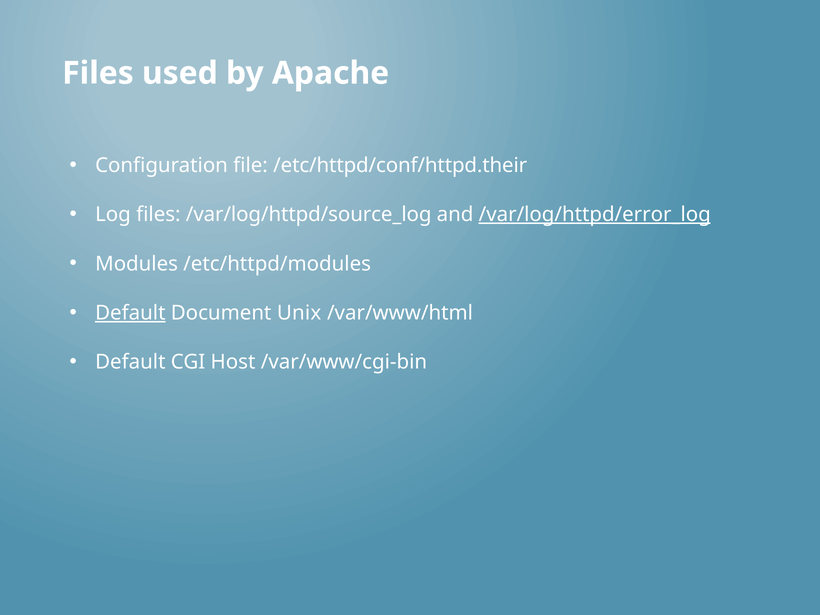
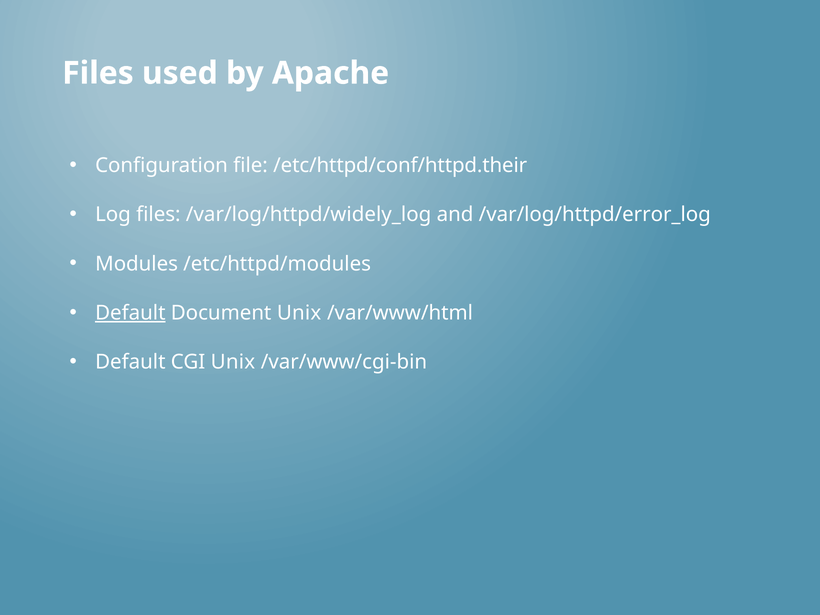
/var/log/httpd/source_log: /var/log/httpd/source_log -> /var/log/httpd/widely_log (309, 215)
/var/log/httpd/error_log underline: present -> none (595, 215)
CGI Host: Host -> Unix (233, 362)
